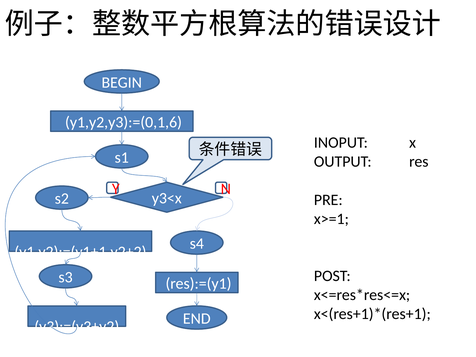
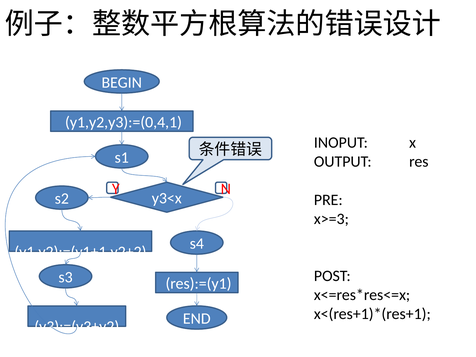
y1,y2,y3):=(0,1,6: y1,y2,y3):=(0,1,6 -> y1,y2,y3):=(0,4,1 (124, 122)
x>=1: x>=1 -> x>=3 (331, 219)
